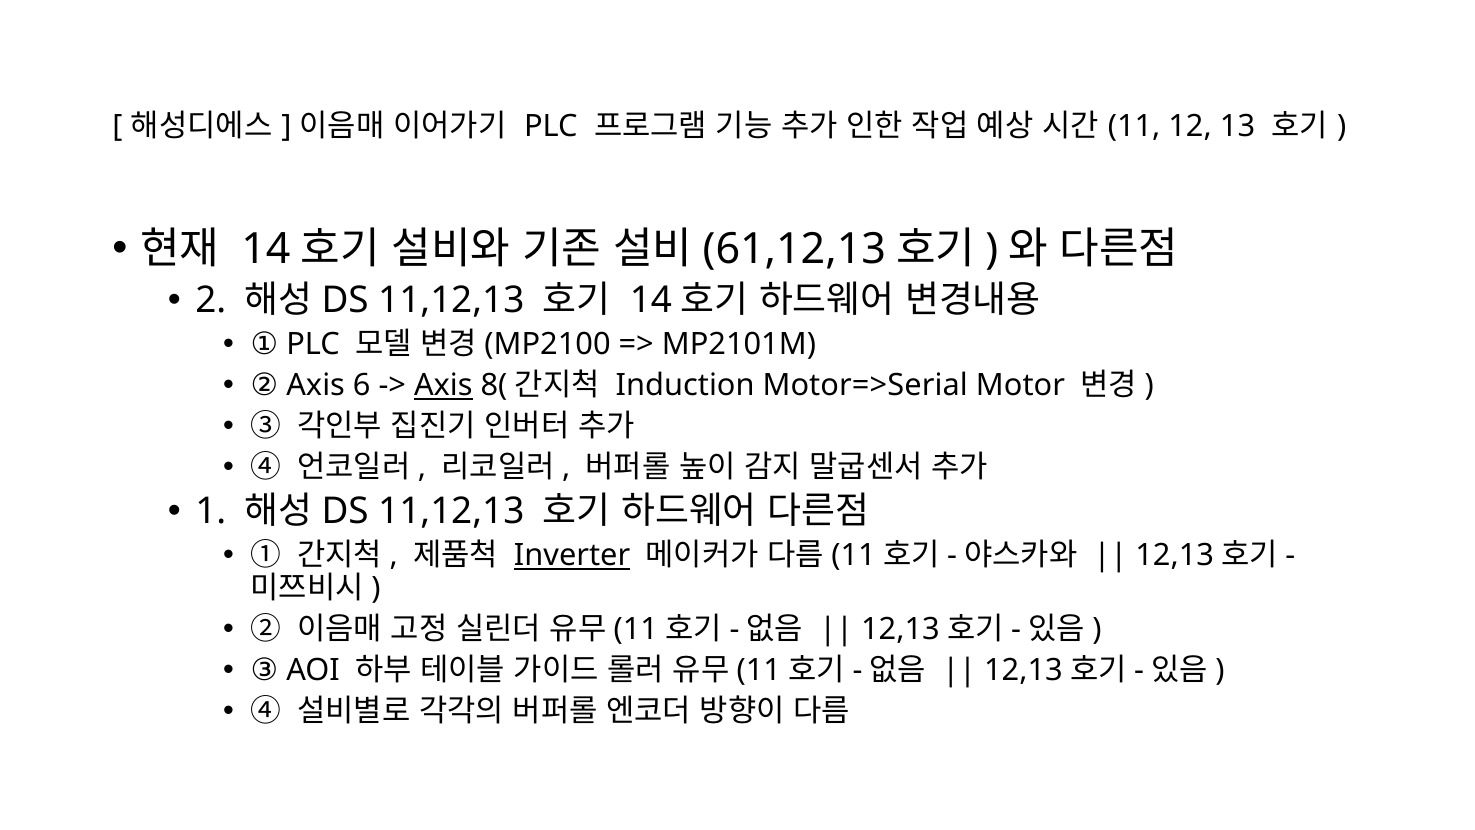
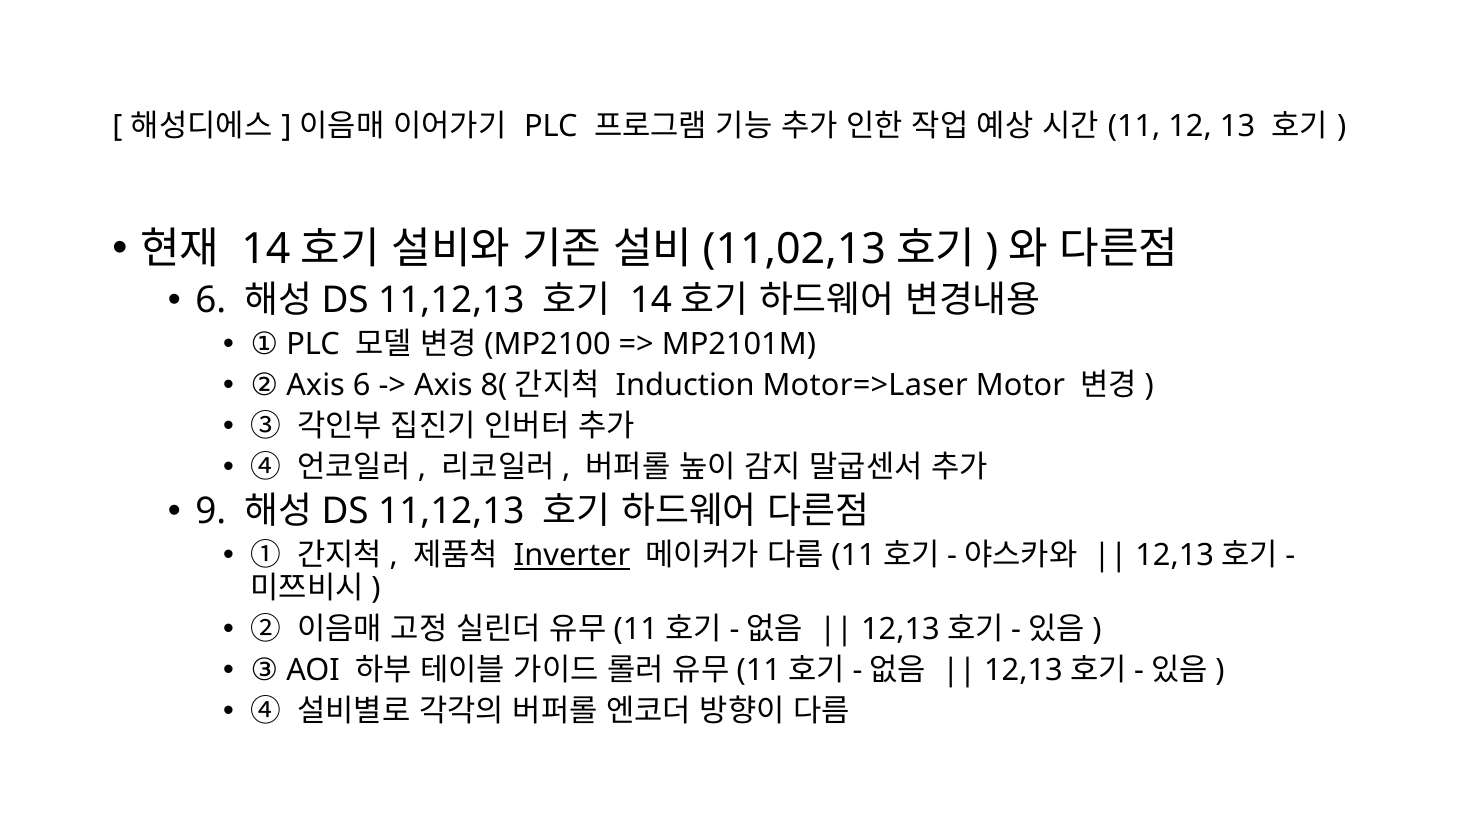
61,12,13: 61,12,13 -> 11,02,13 (794, 249)
2: 2 -> 6 (211, 300)
Axis underline: present -> none (443, 385)
Motor=>Serial: Motor=>Serial -> Motor=>Laser (865, 385)
1: 1 -> 9 (211, 511)
